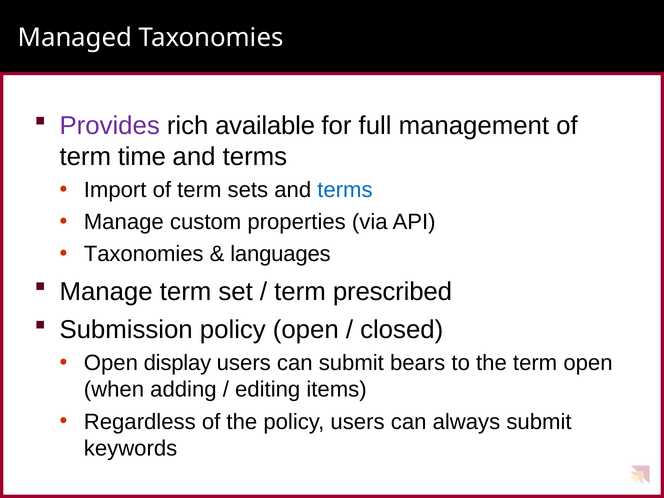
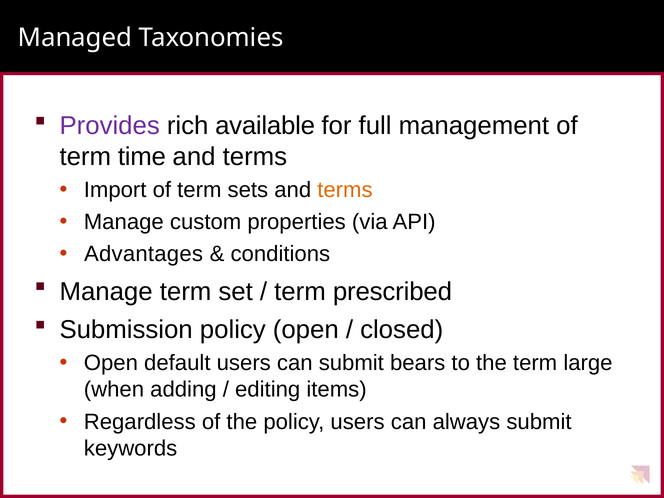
terms colour: blue -> orange (345, 190)
Taxonomies: Taxonomies -> Advantages (144, 254)
languages: languages -> conditions (280, 254)
display: display -> default (177, 363)
term open: open -> large (588, 363)
